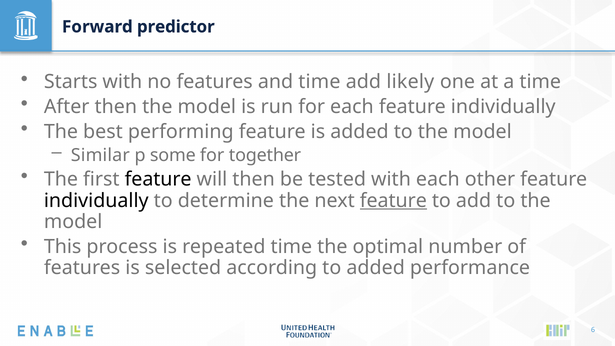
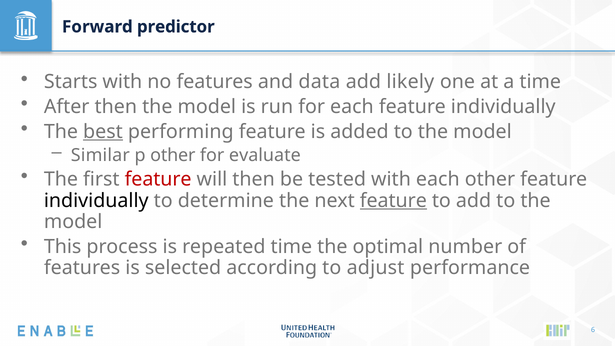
and time: time -> data (319, 82)
best underline: none -> present (103, 132)
p some: some -> other (173, 155)
together: together -> evaluate (265, 155)
feature colour: black -> red (158, 179)
to added: added -> adjust (376, 268)
